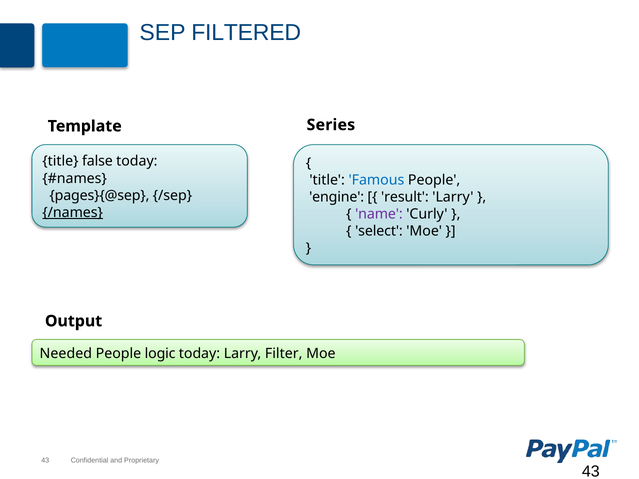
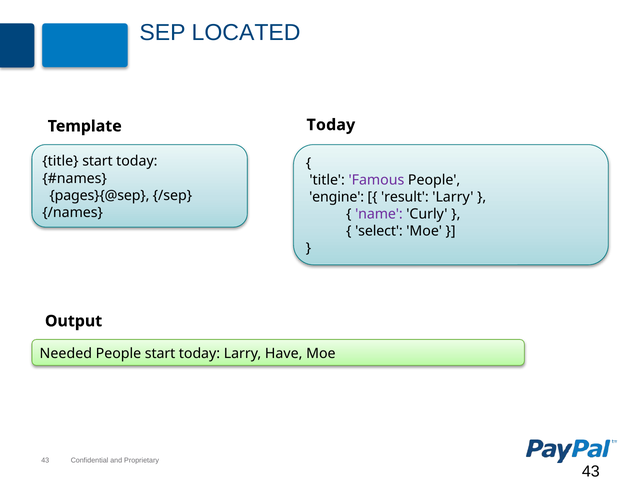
FILTERED: FILTERED -> LOCATED (246, 33)
Template Series: Series -> Today (331, 125)
title false: false -> start (97, 161)
Famous colour: blue -> purple (376, 180)
/names underline: present -> none (73, 212)
People logic: logic -> start (160, 354)
Filter: Filter -> Have (284, 354)
